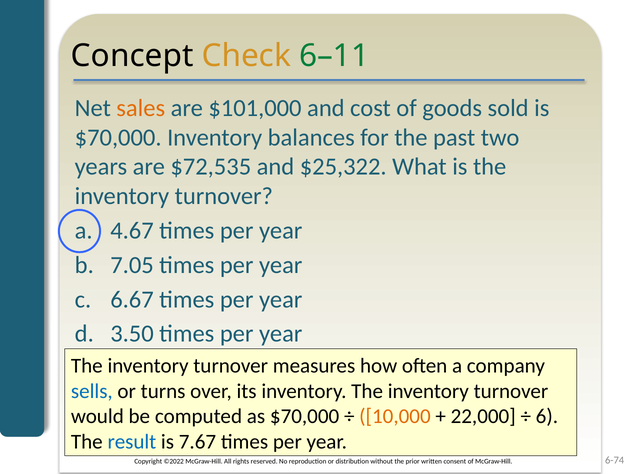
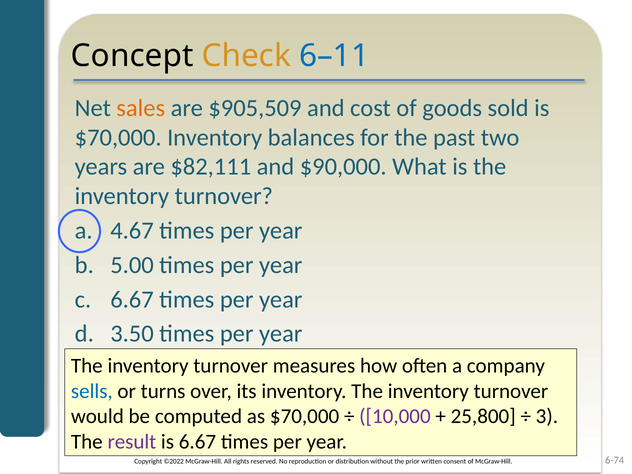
6–11 colour: green -> blue (334, 56)
$101,000: $101,000 -> $905,509 (255, 108)
$72,535: $72,535 -> $82,111 (211, 167)
$25,322: $25,322 -> $90,000 (343, 167)
7.05: 7.05 -> 5.00 (132, 265)
10,000 colour: orange -> purple (395, 416)
22,000: 22,000 -> 25,800 (483, 416)
6: 6 -> 3 (547, 416)
result colour: blue -> purple (132, 442)
is 7.67: 7.67 -> 6.67 (197, 442)
